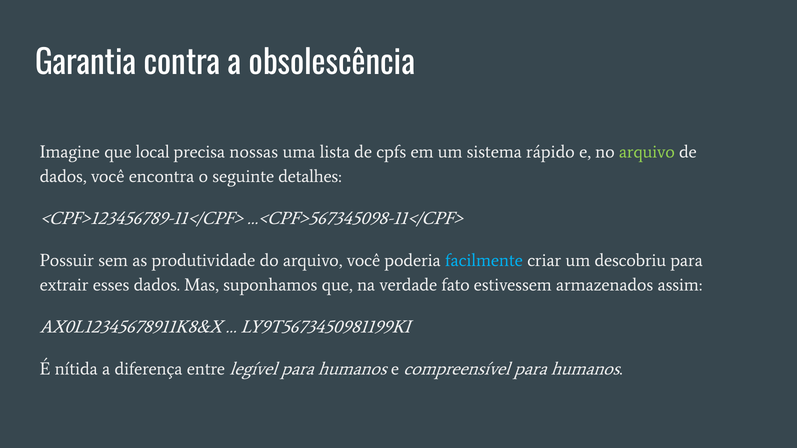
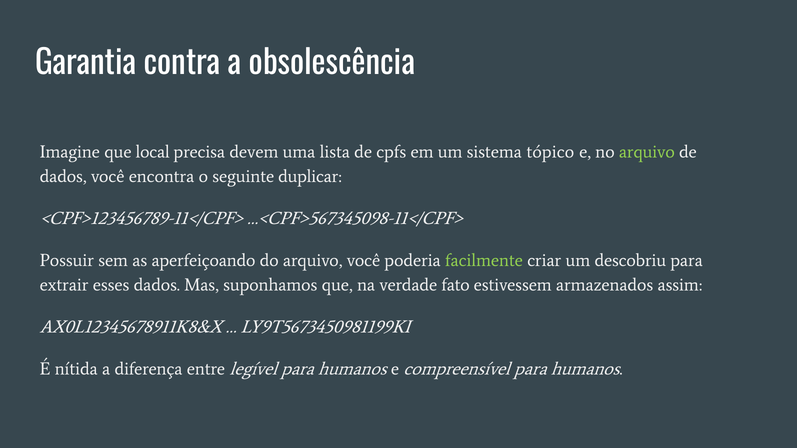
nossas: nossas -> devem (254, 152)
rápido: rápido -> tópico (550, 152)
detalhes: detalhes -> duplicar (310, 176)
produtividade: produtividade -> aperfeiçoando (204, 261)
facilmente colour: light blue -> light green (484, 261)
